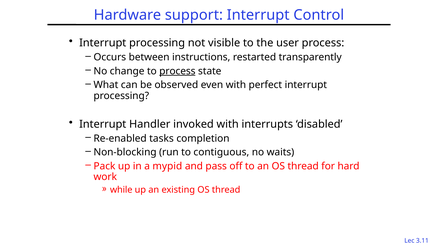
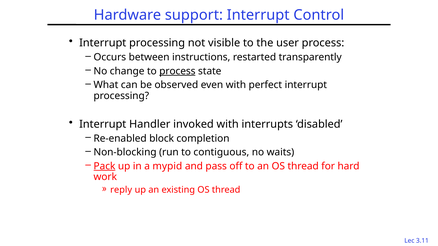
tasks: tasks -> block (162, 139)
Pack underline: none -> present (104, 166)
while: while -> reply (121, 190)
